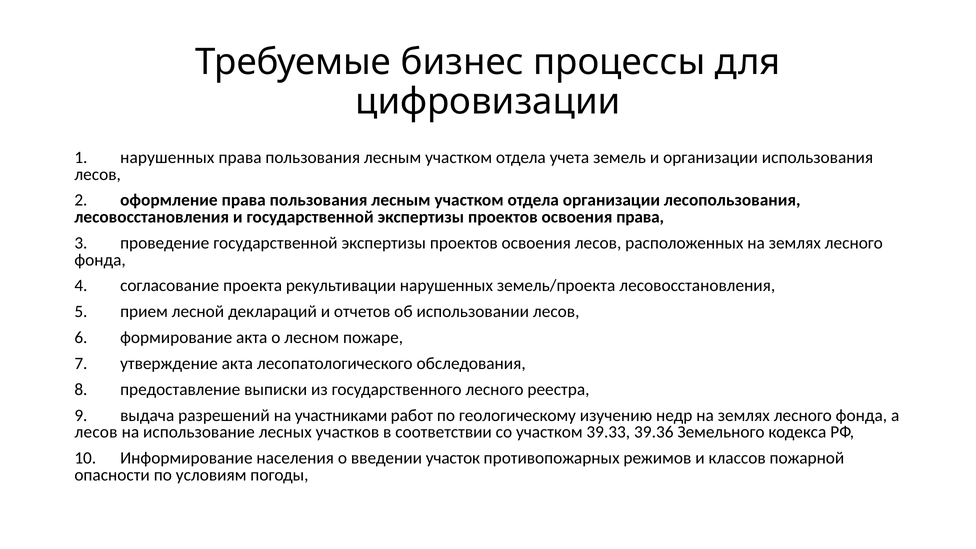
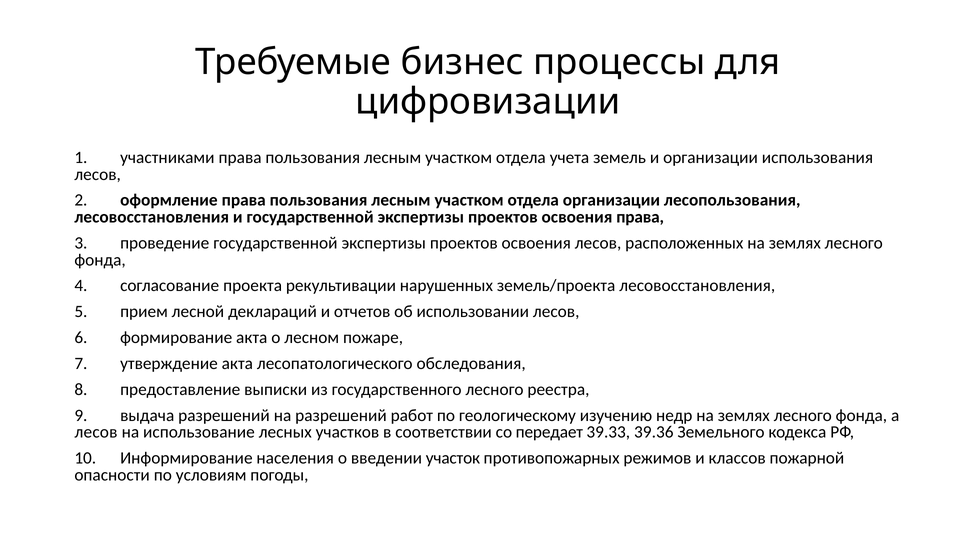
1 нарушенных: нарушенных -> участниками (167, 158)
на участниками: участниками -> разрешений (341, 415)
со участком: участком -> передает (549, 432)
